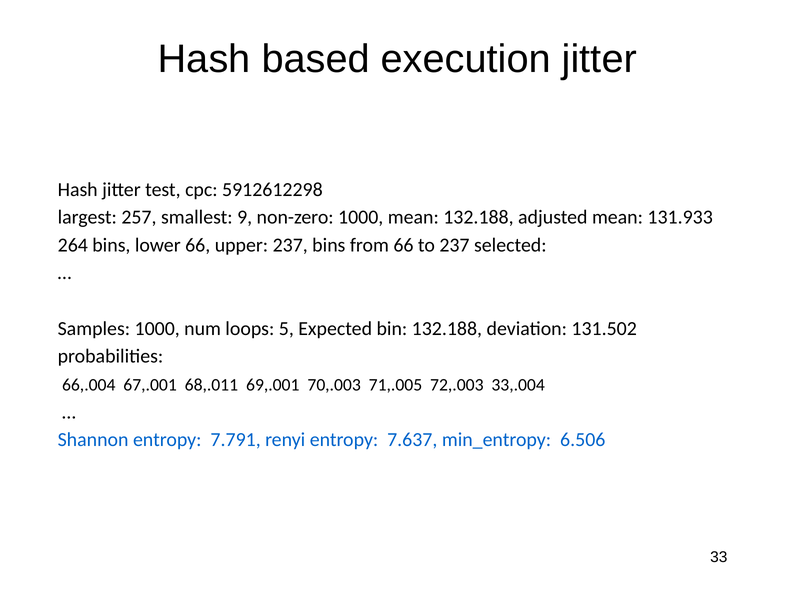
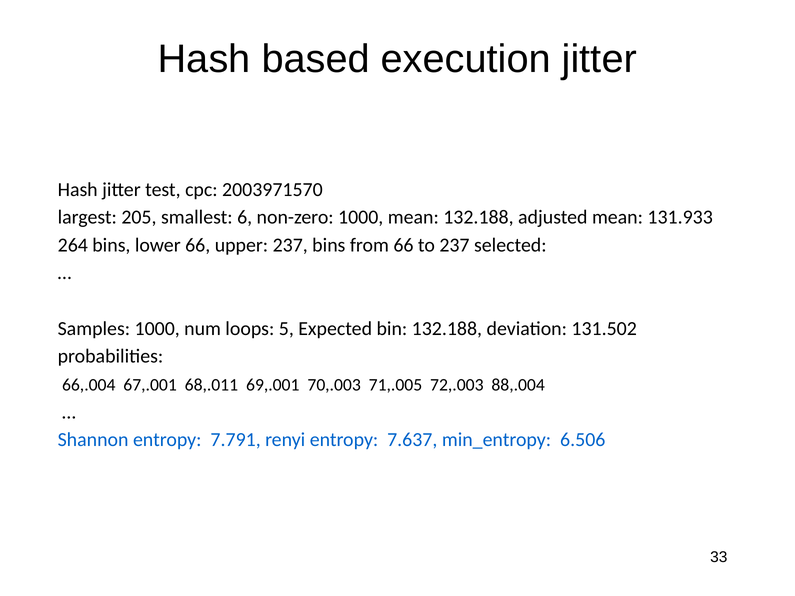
5912612298: 5912612298 -> 2003971570 (272, 190)
257: 257 -> 205 (139, 217)
9: 9 -> 6 (245, 217)
33,.004: 33,.004 -> 88,.004 (518, 385)
